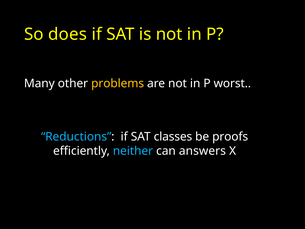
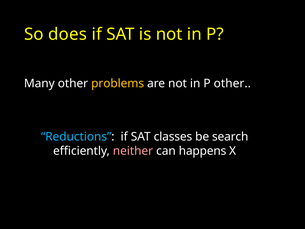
P worst: worst -> other (232, 83)
proofs: proofs -> search (230, 137)
neither colour: light blue -> pink (133, 151)
answers: answers -> happens (203, 151)
